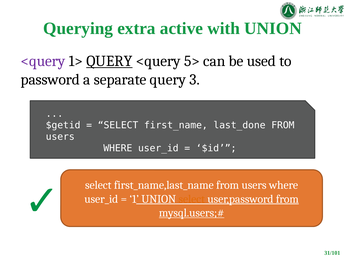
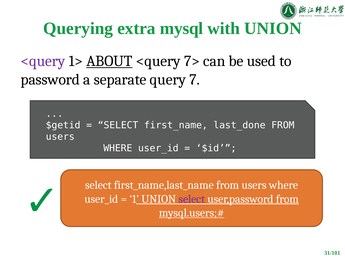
active: active -> mysql (182, 28)
1> QUERY: QUERY -> ABOUT (109, 61)
5>: 5> -> 7> (192, 61)
3: 3 -> 7 (195, 79)
select colour: orange -> purple (192, 199)
